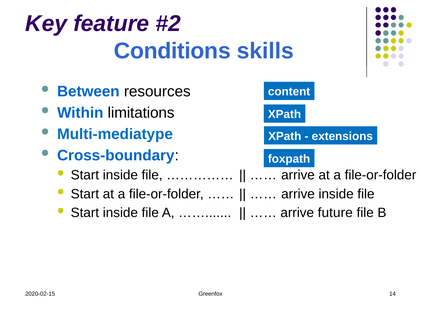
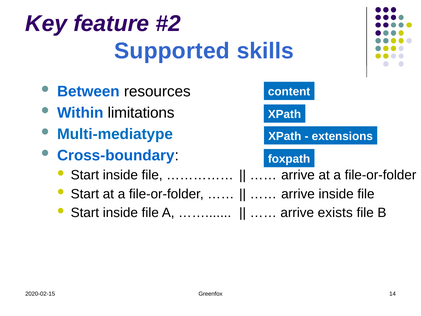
Conditions: Conditions -> Supported (172, 51)
future: future -> exists (335, 213)
